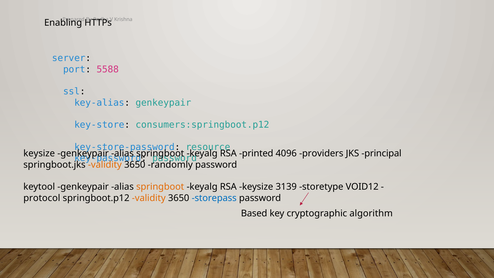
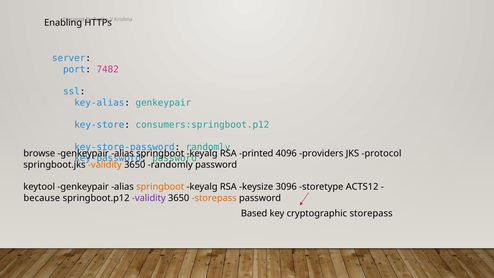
5588: 5588 -> 7482 (108, 69)
key-store-password resource: resource -> randomly (208, 147)
keysize: keysize -> browse (39, 153)
principal: principal -> protocol (381, 153)
3139: 3139 -> 3096 (286, 187)
VOID12: VOID12 -> ACTS12 (362, 187)
protocol: protocol -> because (42, 198)
validity colour: orange -> purple (149, 198)
storepass colour: blue -> orange (214, 198)
cryptographic algorithm: algorithm -> storepass (371, 213)
